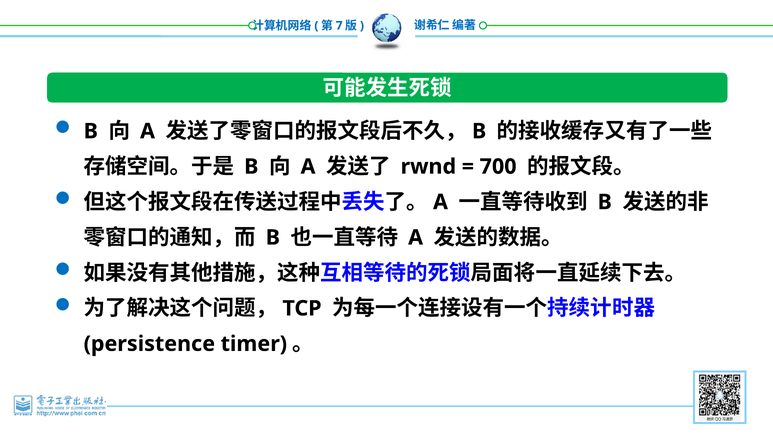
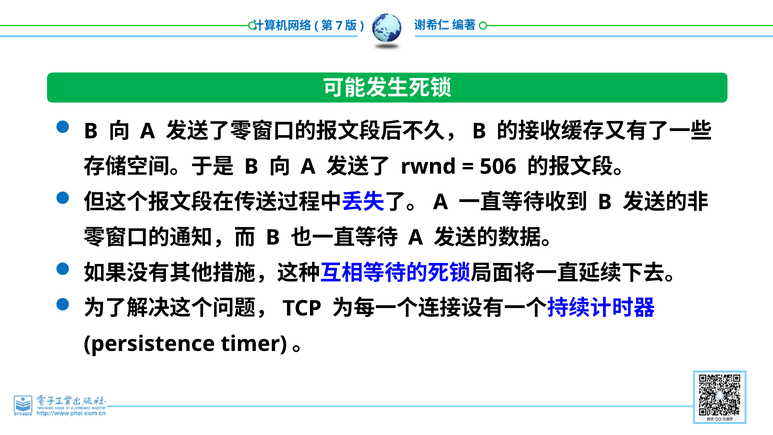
700: 700 -> 506 (498, 167)
